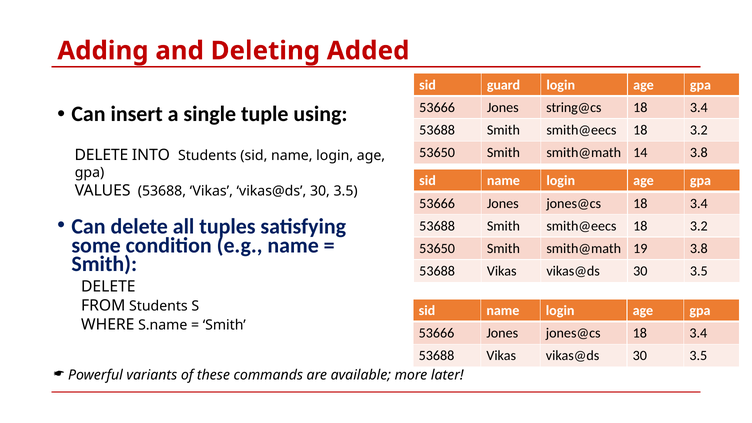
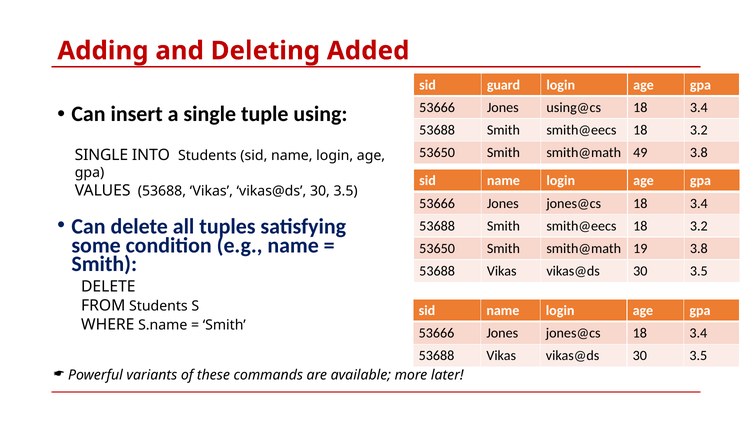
string@cs: string@cs -> using@cs (574, 108)
14: 14 -> 49 (640, 153)
DELETE: DELETE -> SINGLE (101, 155)
